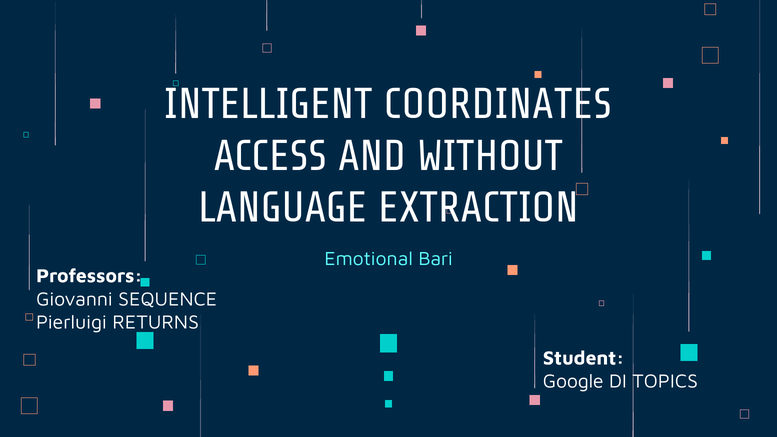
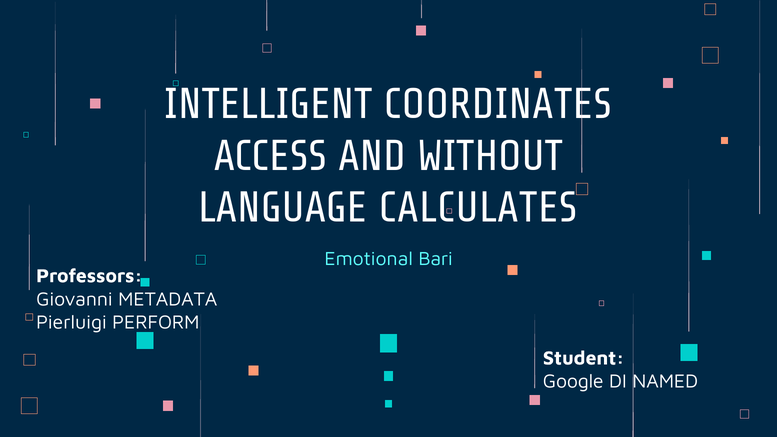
EXTRACTION: EXTRACTION -> CALCULATES (478, 208)
SEQUENCE: SEQUENCE -> METADATA (168, 299)
RETURNS: RETURNS -> PERFORM (156, 322)
TOPICS: TOPICS -> NAMED (665, 381)
